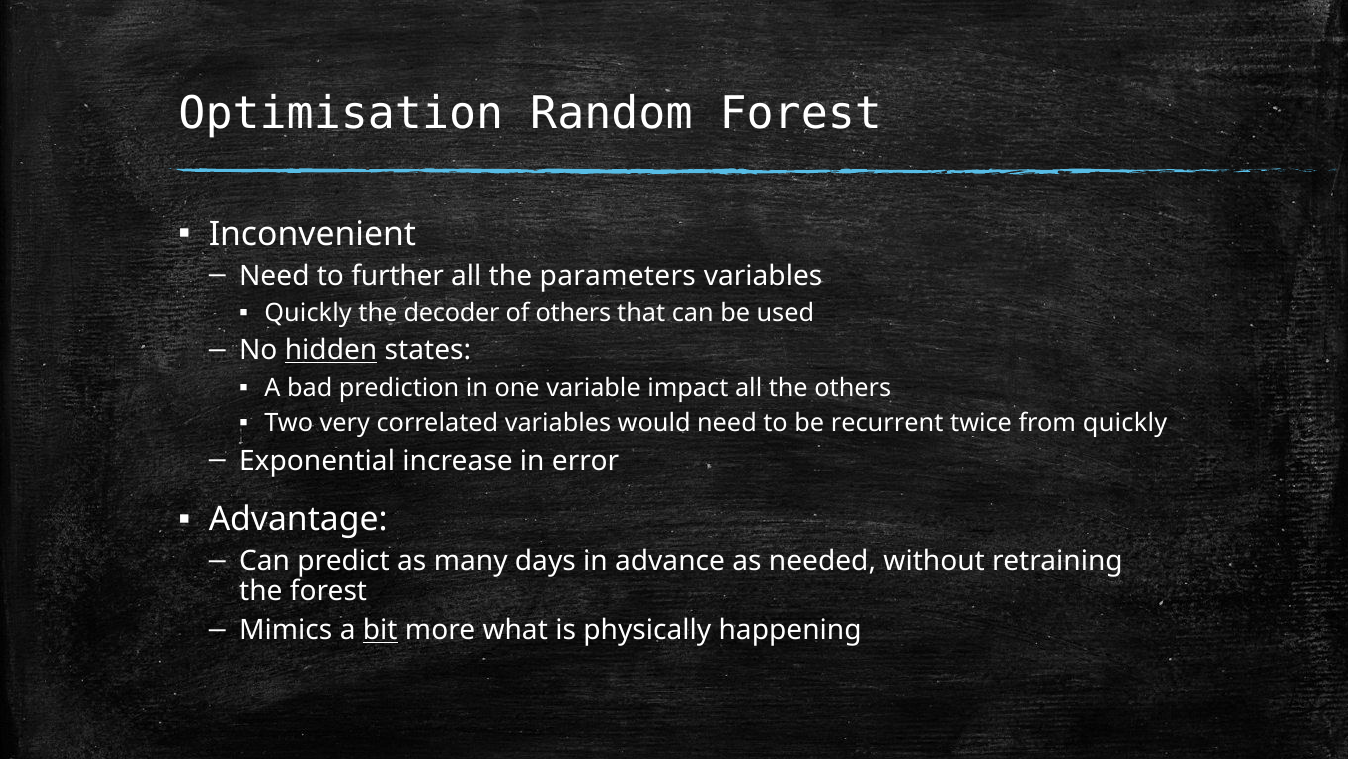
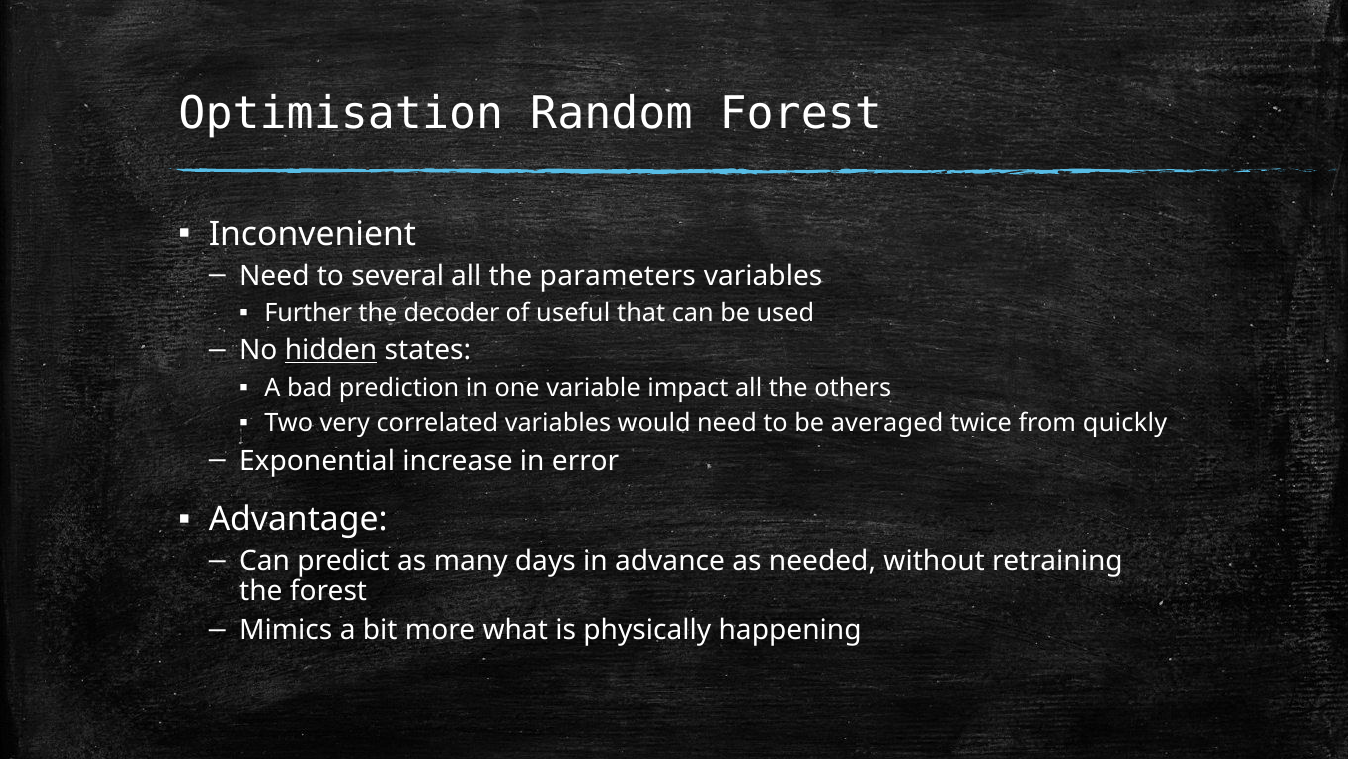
further: further -> several (398, 276)
Quickly: Quickly -> Further (308, 313)
of others: others -> useful (573, 313)
recurrent: recurrent -> averaged (887, 423)
bit underline: present -> none (380, 630)
